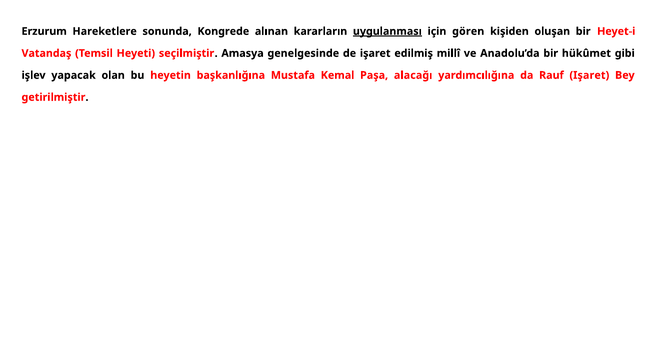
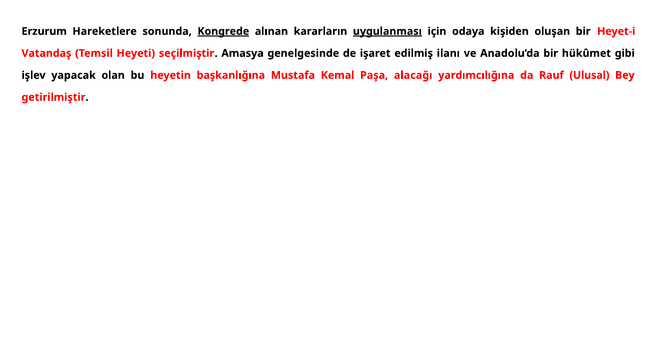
Kongrede underline: none -> present (223, 31)
gören: gören -> odaya (468, 31)
millî: millî -> ilanı (448, 53)
Rauf Işaret: Işaret -> Ulusal (589, 75)
